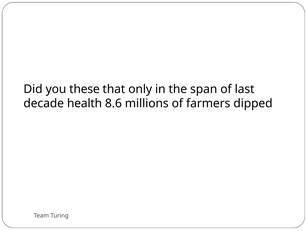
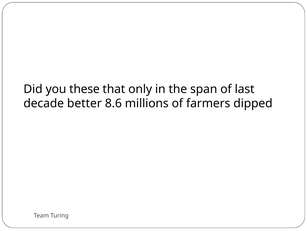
health: health -> better (84, 103)
